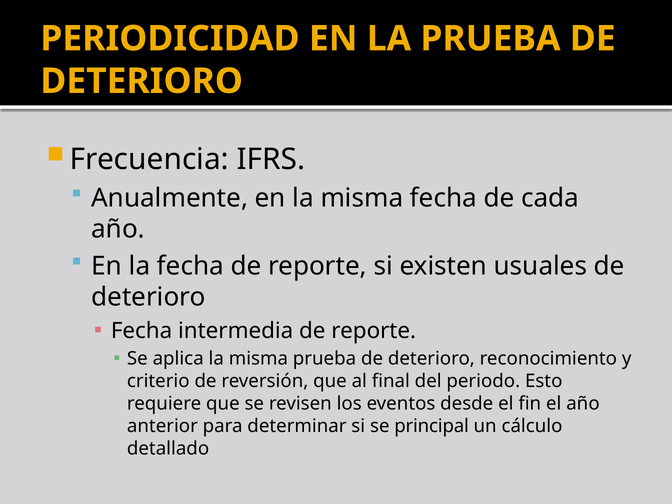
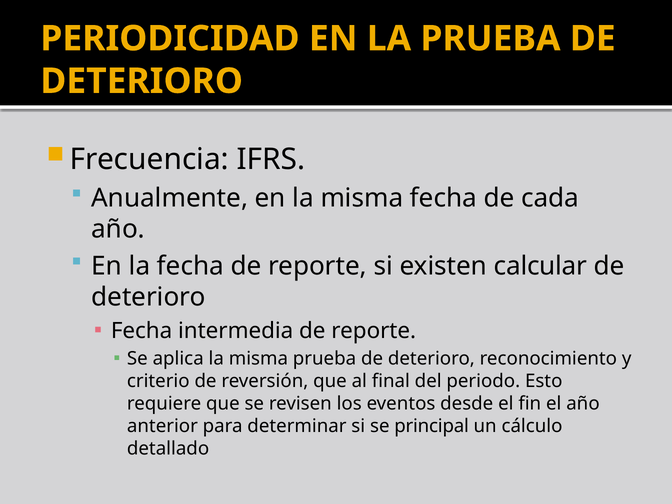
usuales: usuales -> calcular (541, 266)
